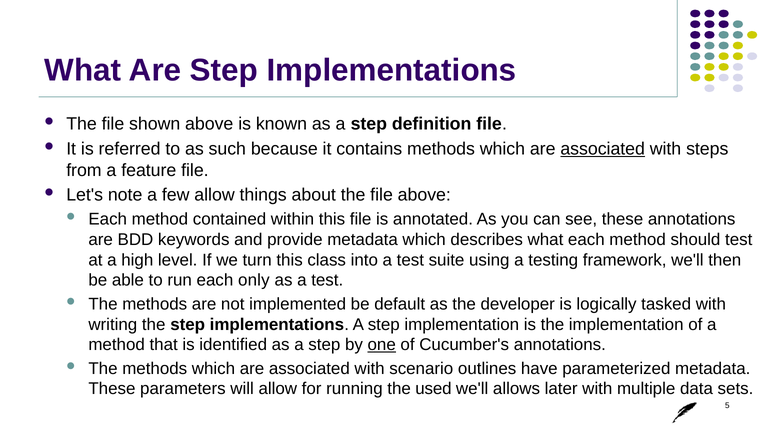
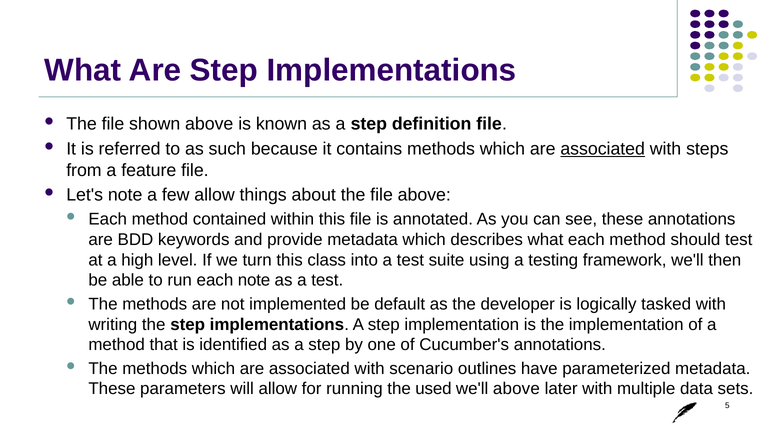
each only: only -> note (254, 280)
one underline: present -> none (382, 344)
we'll allows: allows -> above (516, 388)
